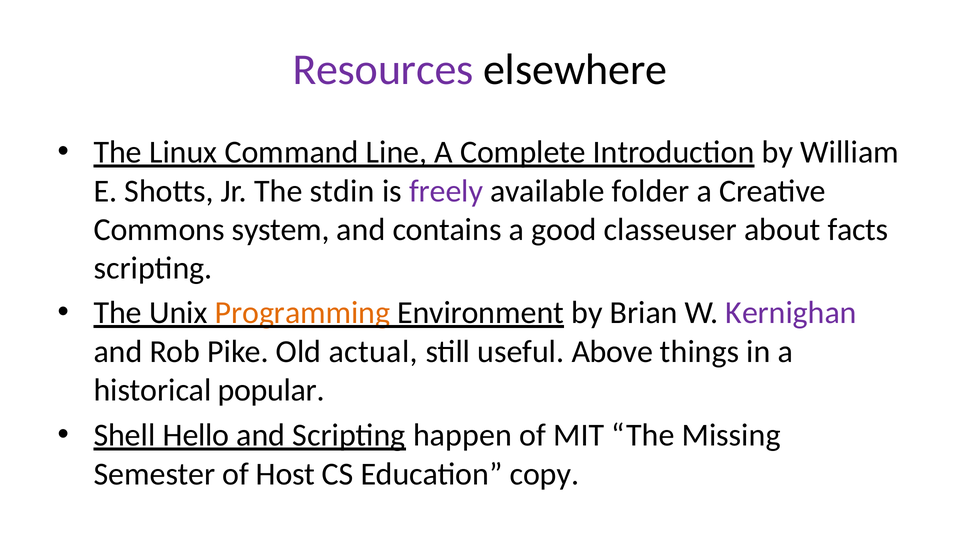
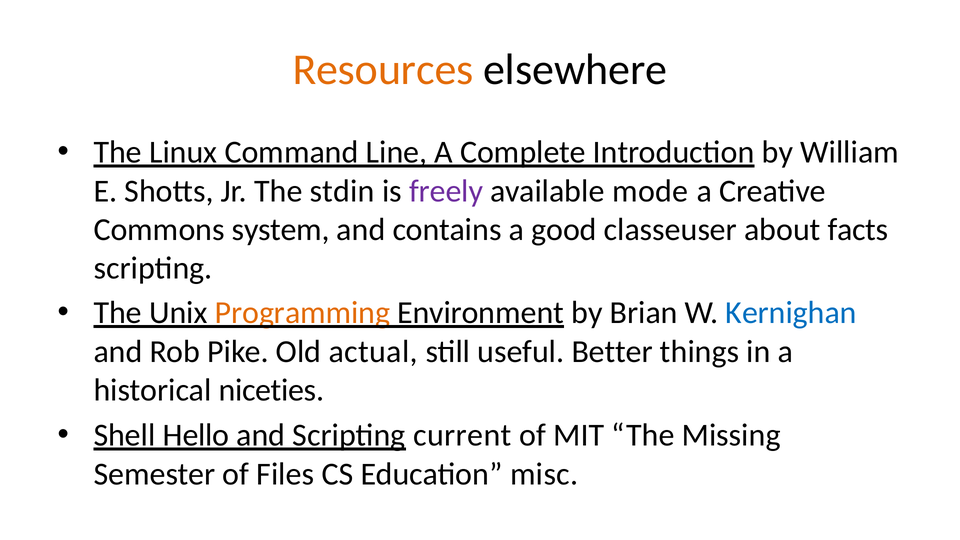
Resources colour: purple -> orange (383, 70)
folder: folder -> mode (650, 191)
Kernighan colour: purple -> blue (791, 313)
Above: Above -> Better (612, 352)
popular: popular -> niceties (271, 390)
happen: happen -> current (462, 435)
Host: Host -> Files (285, 474)
copy: copy -> misc (544, 474)
